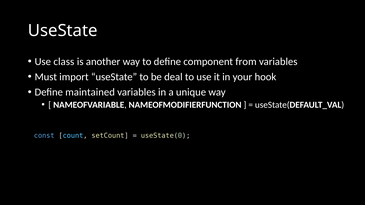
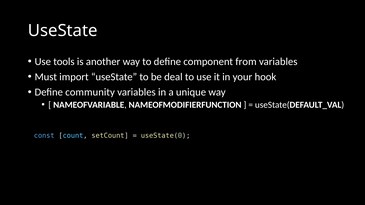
class: class -> tools (64, 62)
maintained: maintained -> community (90, 92)
